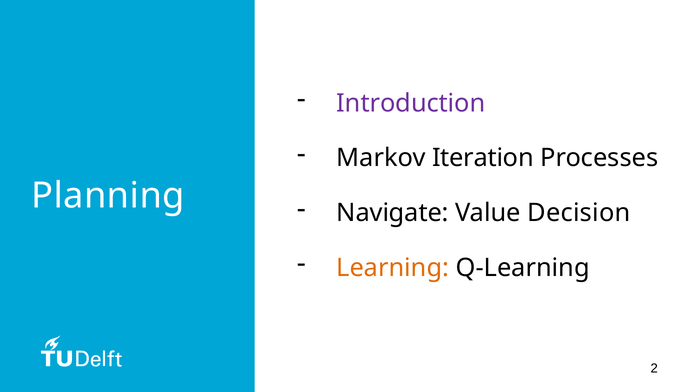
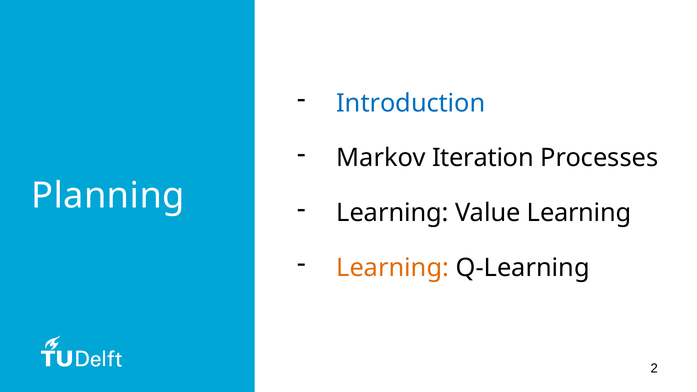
Introduction colour: purple -> blue (411, 103)
Navigate: Navigate -> Learning (393, 213)
Value Decision: Decision -> Learning (579, 213)
